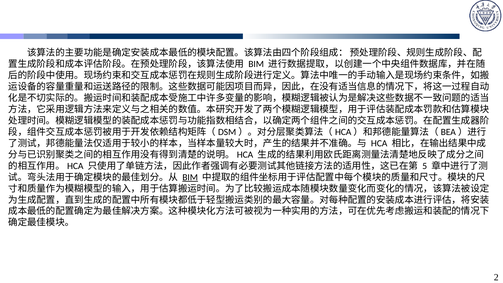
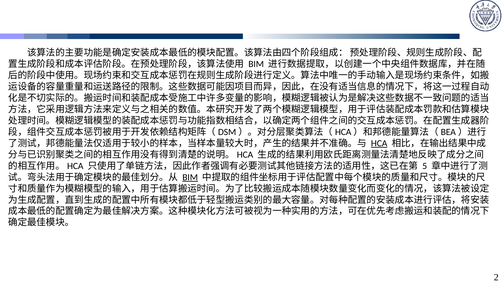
HCA underline: none -> present (379, 143)
